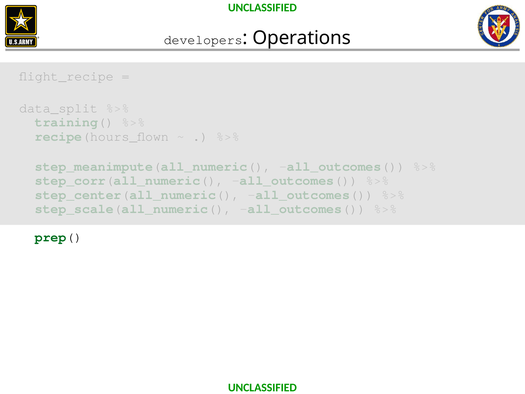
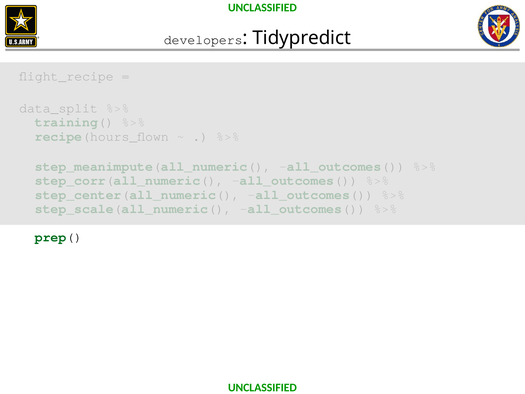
Operations: Operations -> Tidypredict (302, 38)
